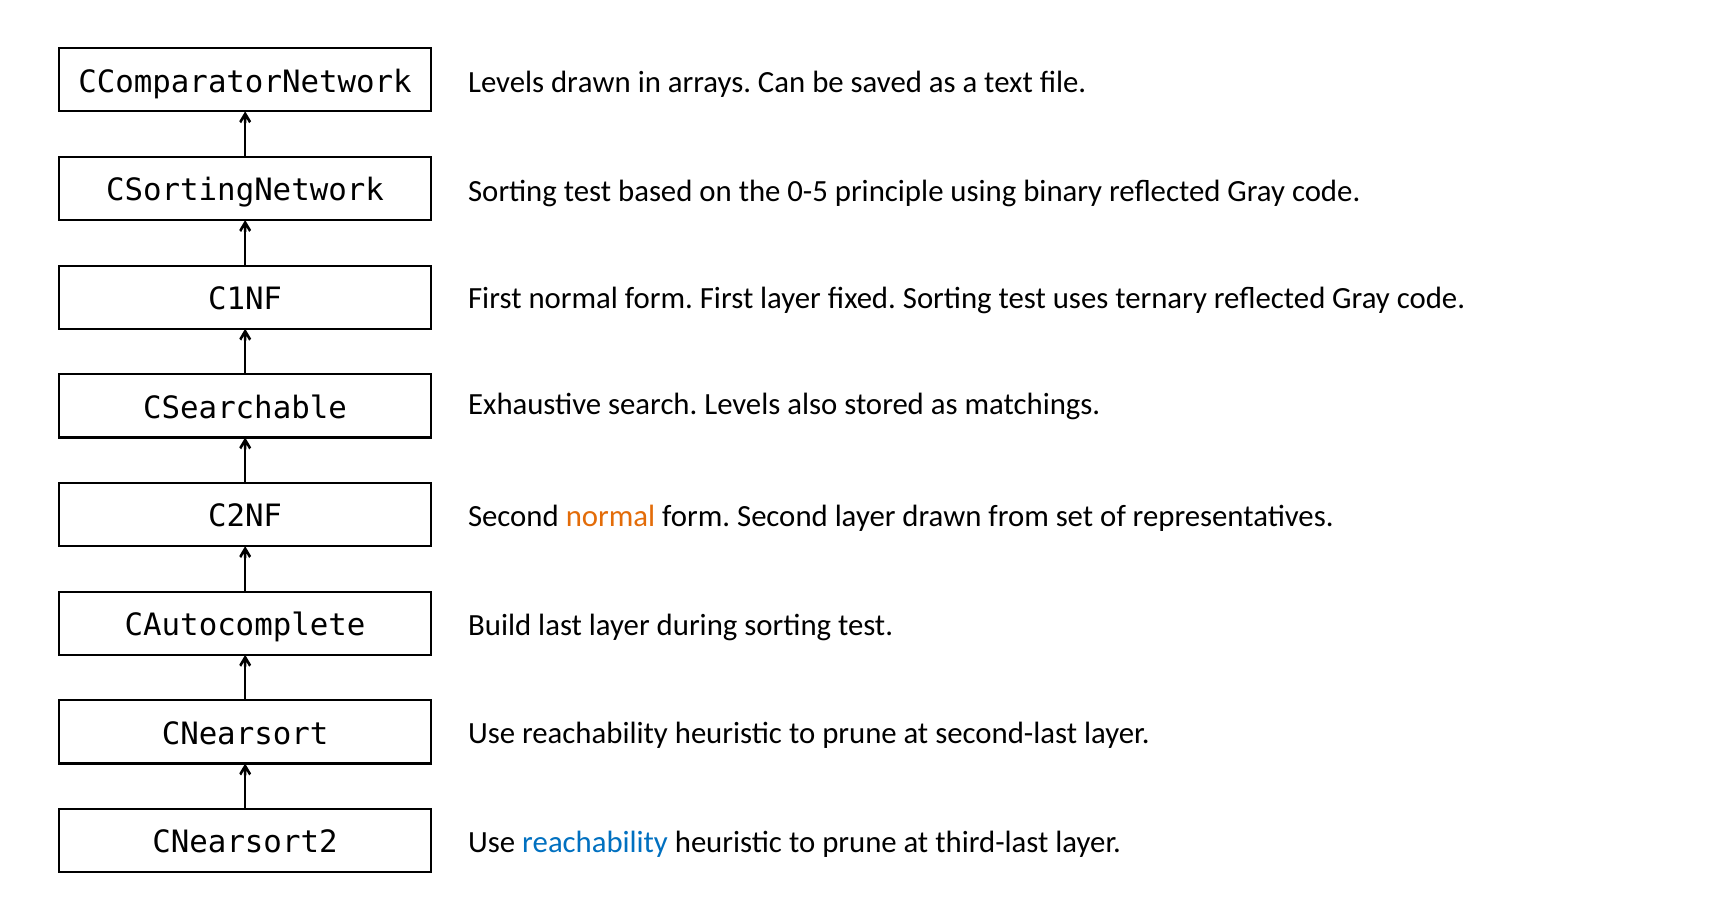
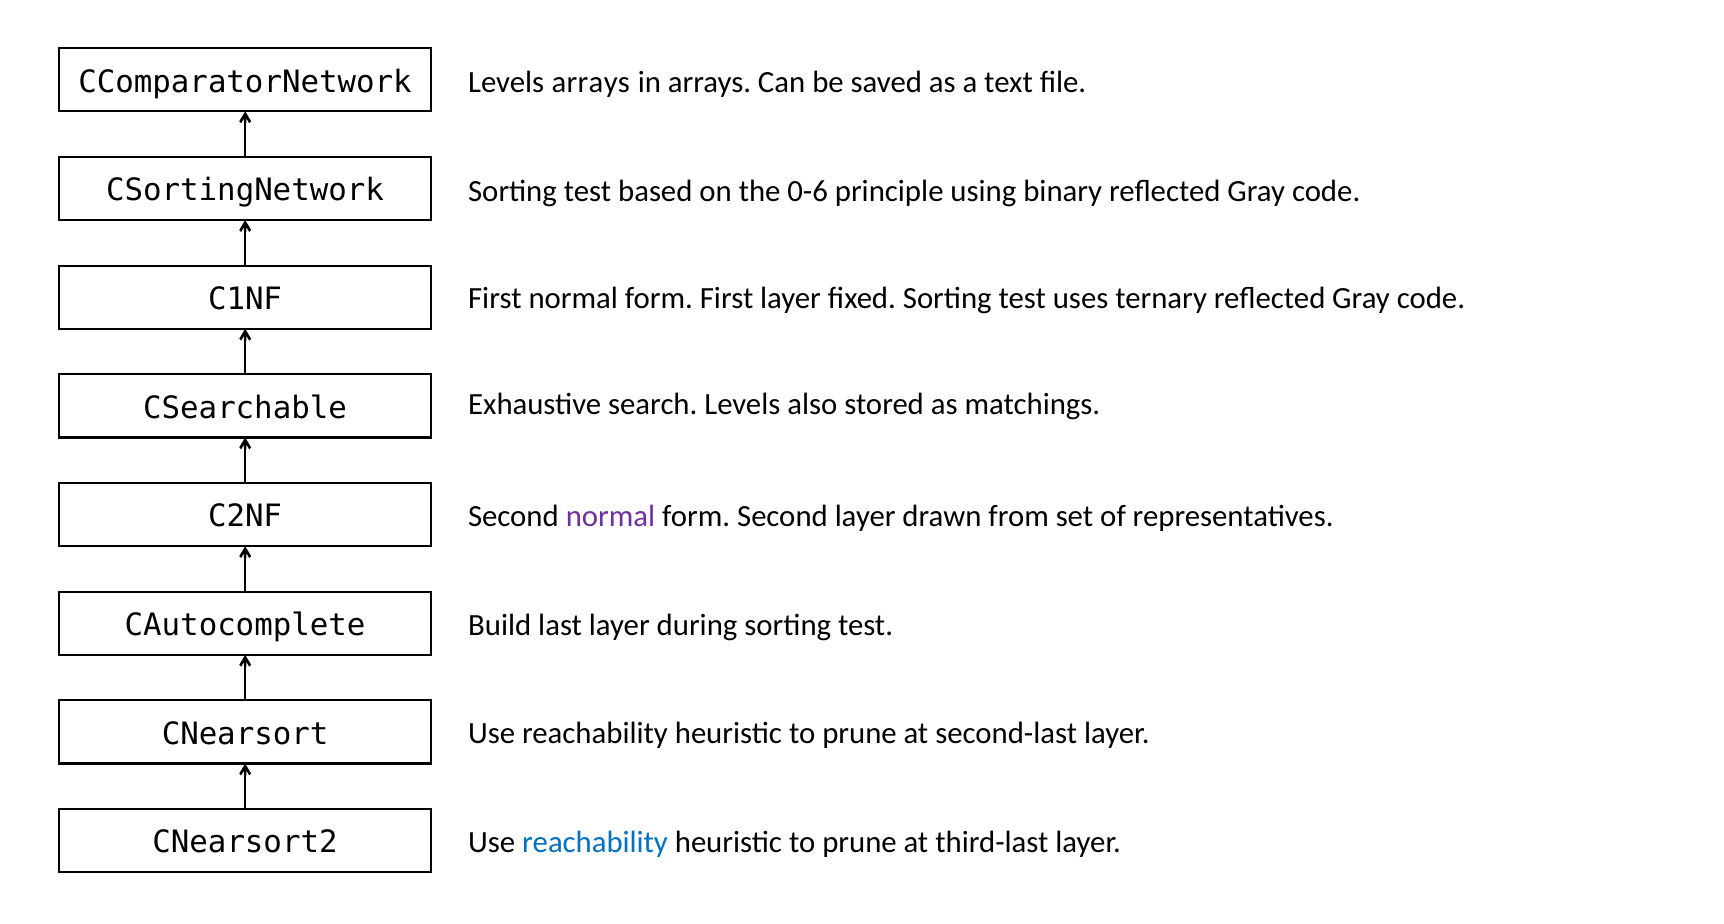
Levels drawn: drawn -> arrays (591, 82)
0-5: 0-5 -> 0-6 (808, 191)
normal colour: orange -> purple (611, 516)
